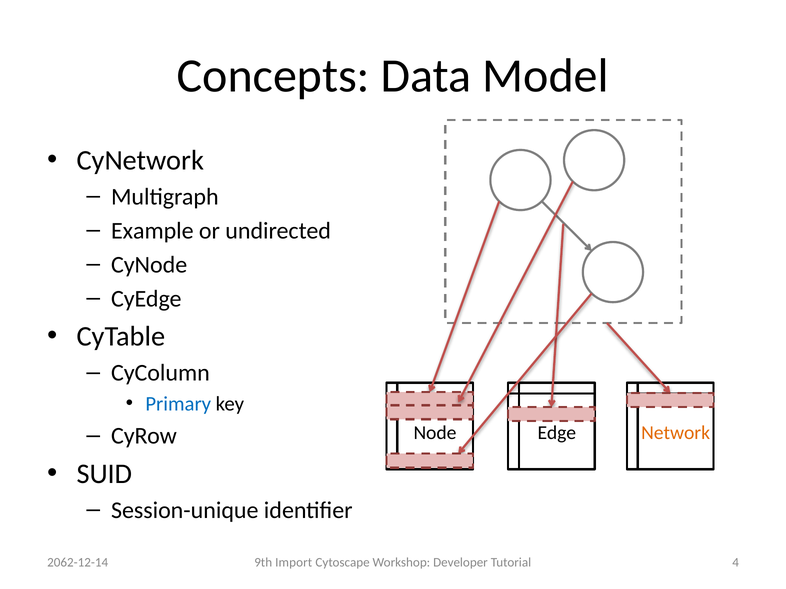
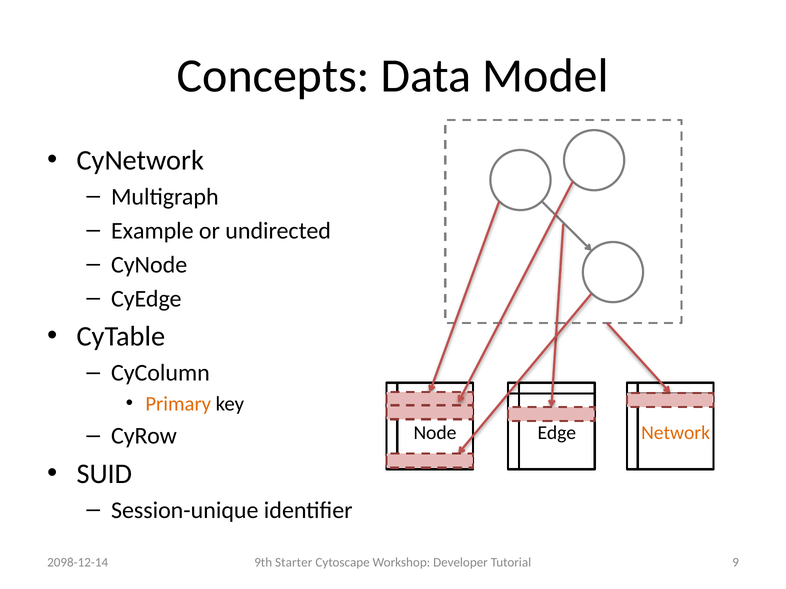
Primary colour: blue -> orange (178, 404)
Import: Import -> Starter (294, 563)
4: 4 -> 9 (736, 563)
2062-12-14: 2062-12-14 -> 2098-12-14 (78, 563)
